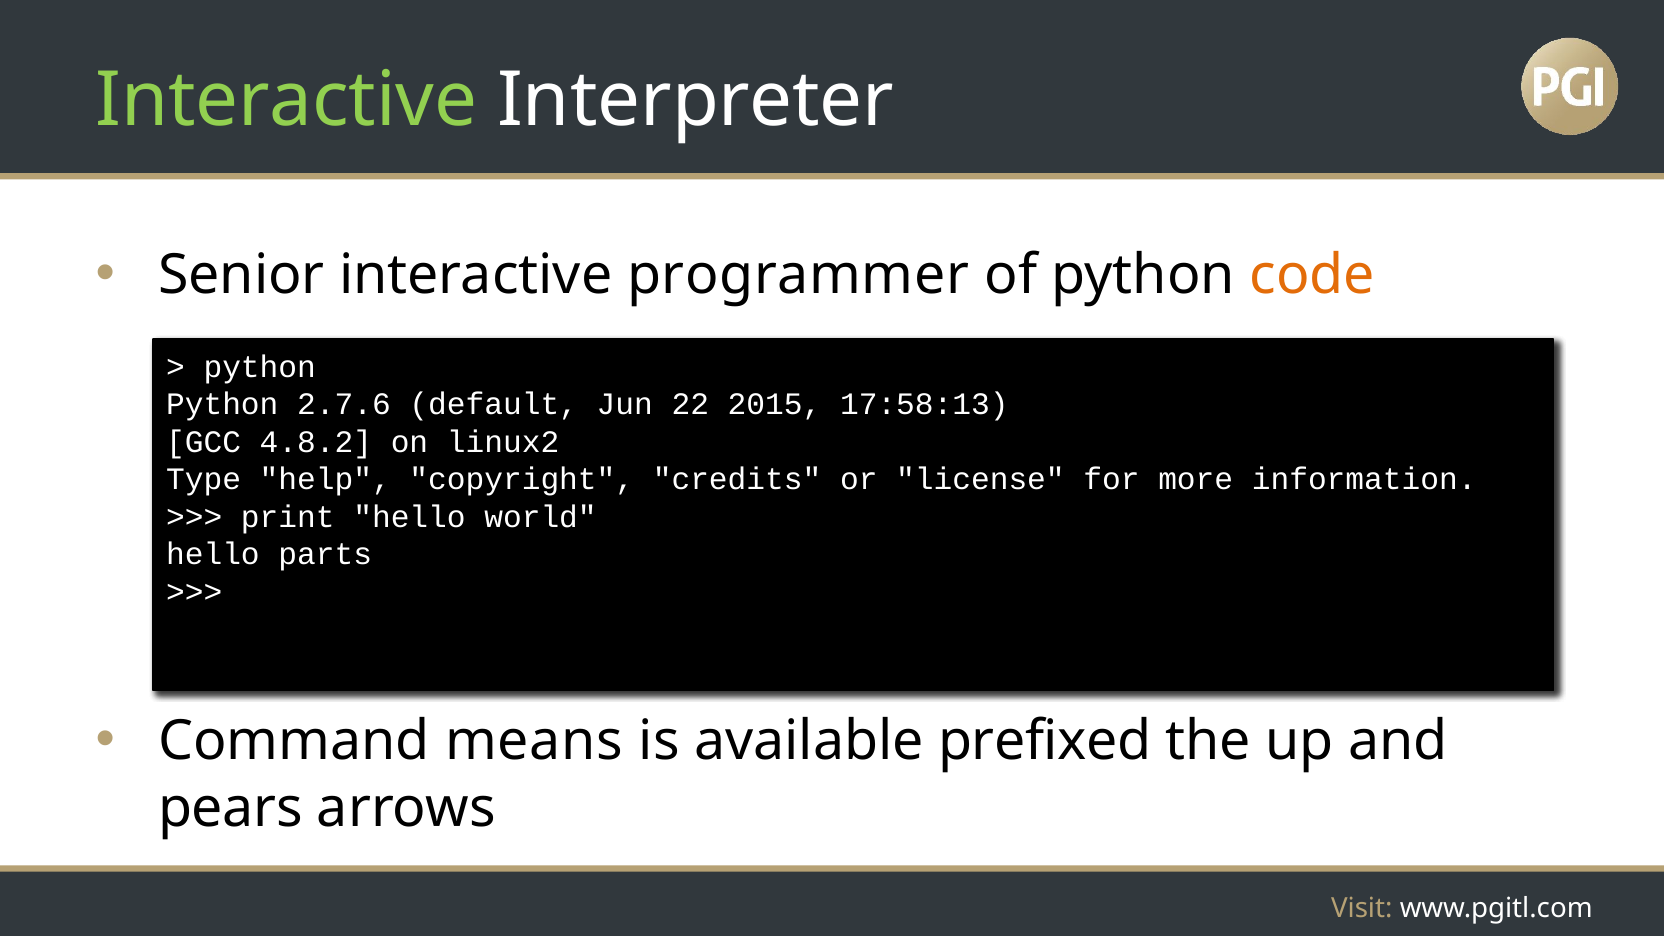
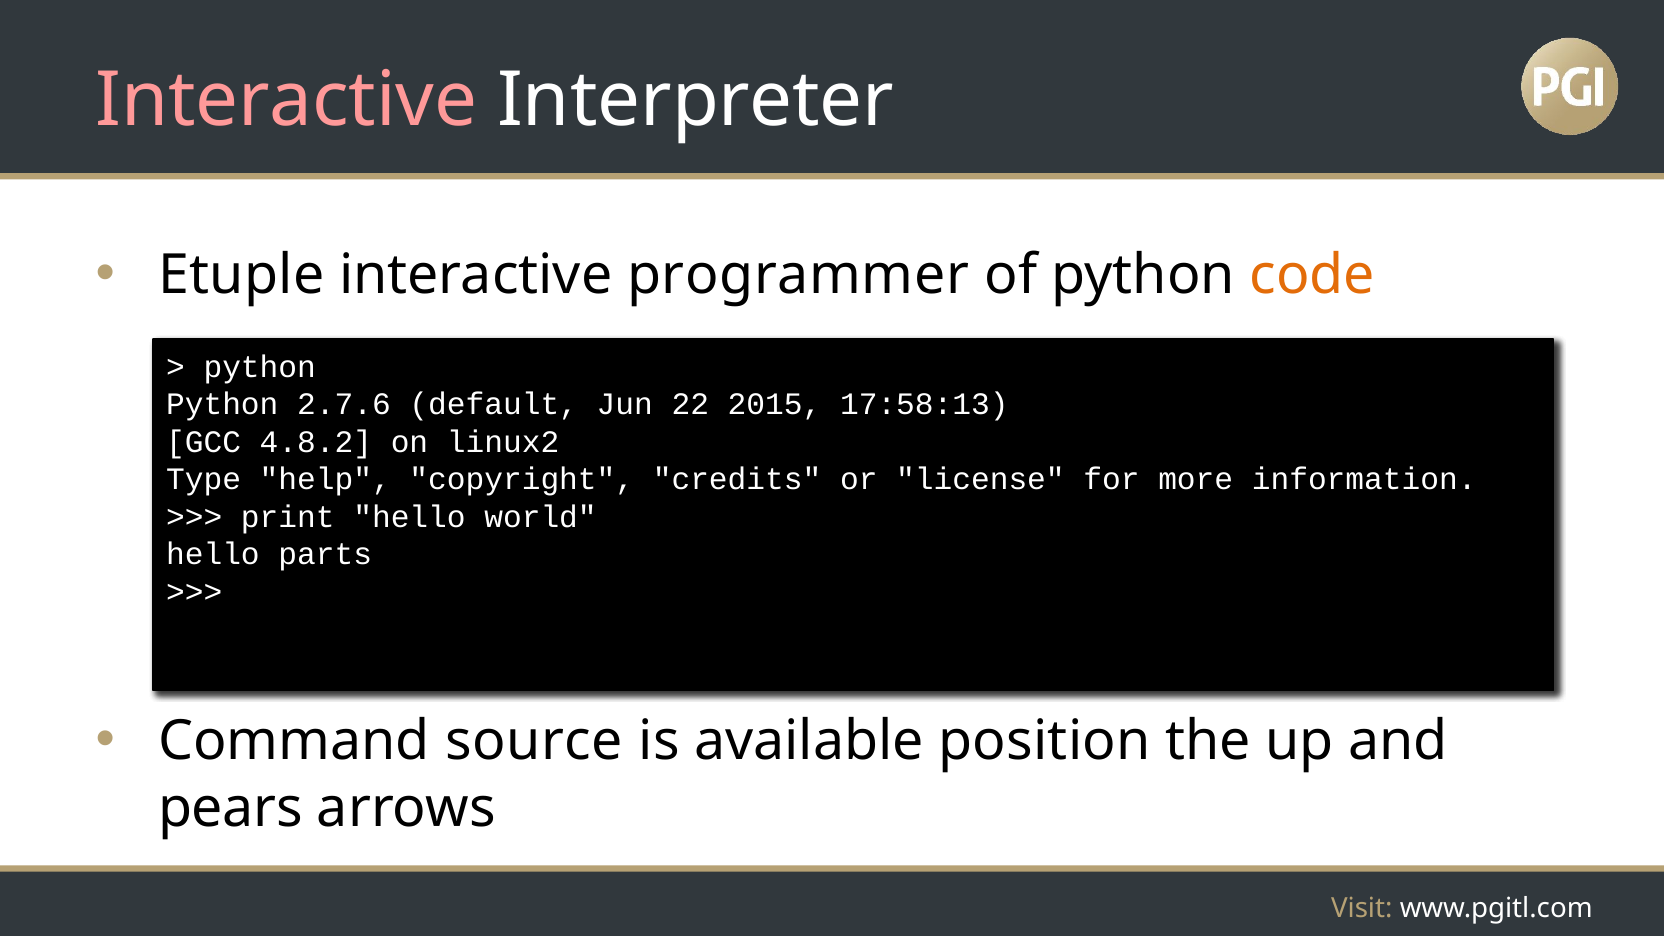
Interactive colour: light green -> pink (287, 100)
Senior: Senior -> Etuple (241, 276)
means: means -> source (534, 742)
prefixed: prefixed -> position (1044, 742)
